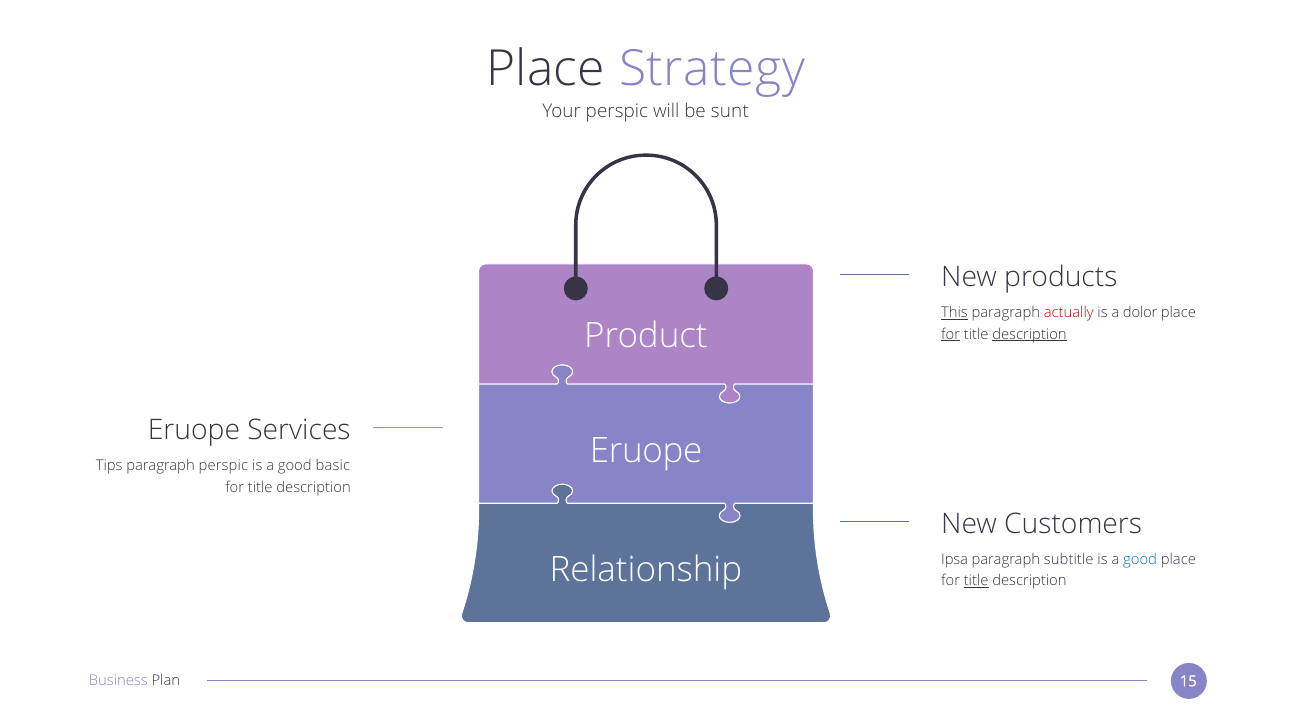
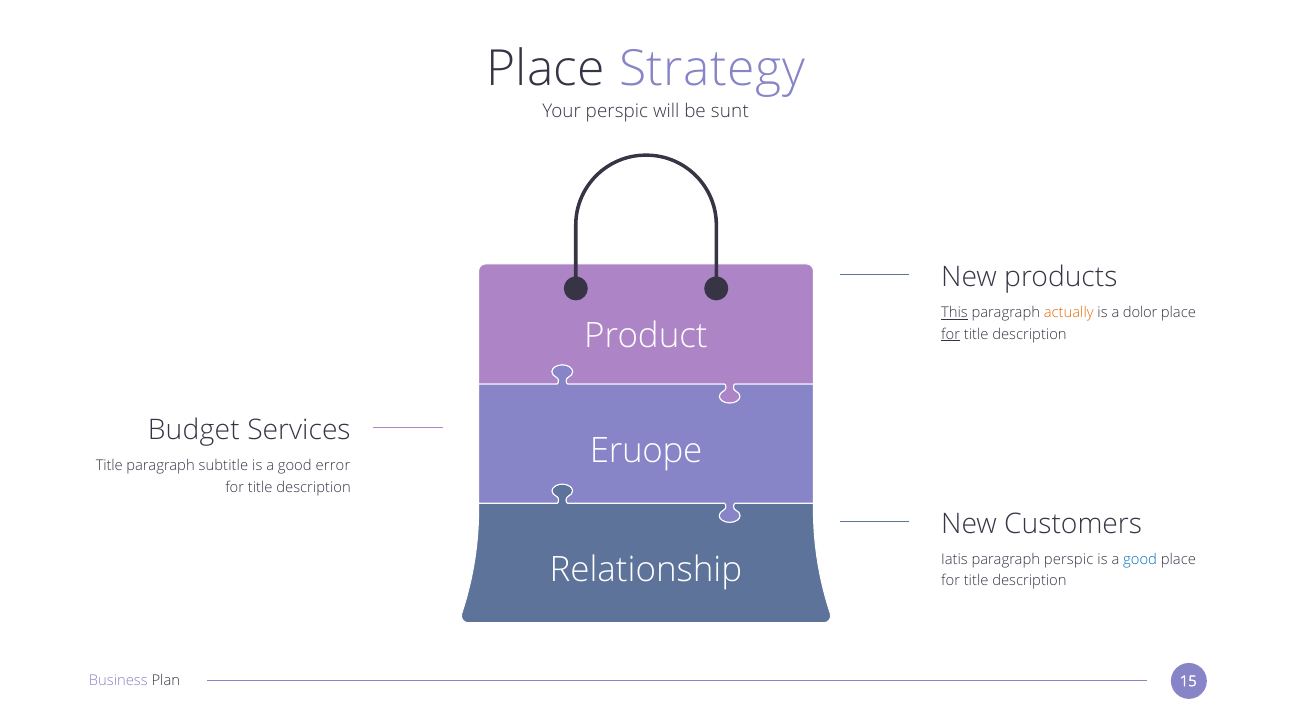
actually colour: red -> orange (1069, 313)
description underline: present -> none (1030, 334)
Eruope: Eruope -> Budget (194, 430)
Tips: Tips -> Title (109, 466)
paragraph perspic: perspic -> subtitle (223, 466)
basic: basic -> error (333, 466)
Ipsa: Ipsa -> Iatis (955, 560)
paragraph subtitle: subtitle -> perspic (1069, 560)
title underline: present -> none (976, 581)
